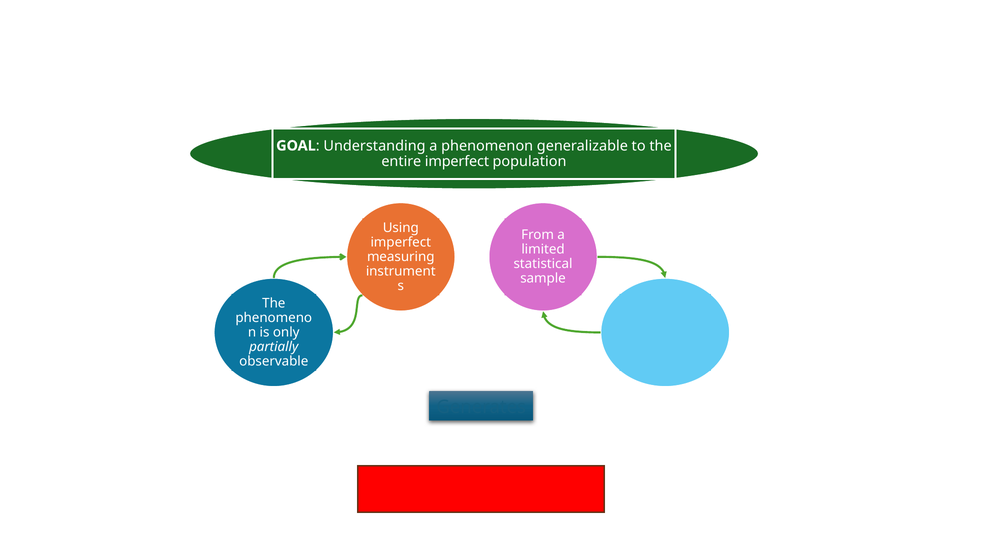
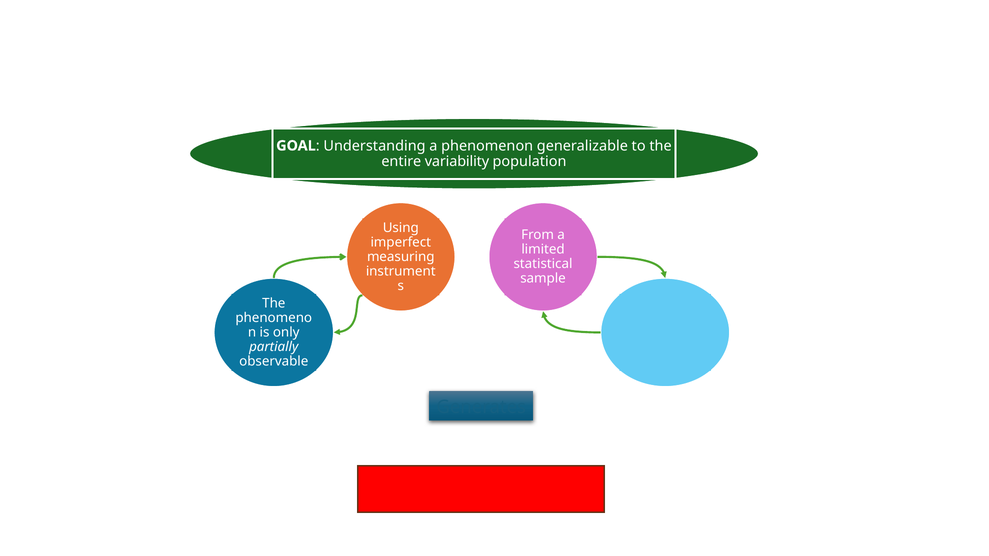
entire imperfect: imperfect -> variability (457, 161)
